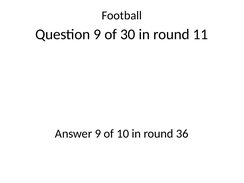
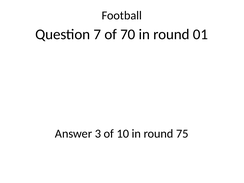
Question 9: 9 -> 7 (97, 34)
30: 30 -> 70 (128, 34)
11: 11 -> 01 (200, 34)
Answer 9: 9 -> 3 (98, 134)
36: 36 -> 75 (182, 134)
